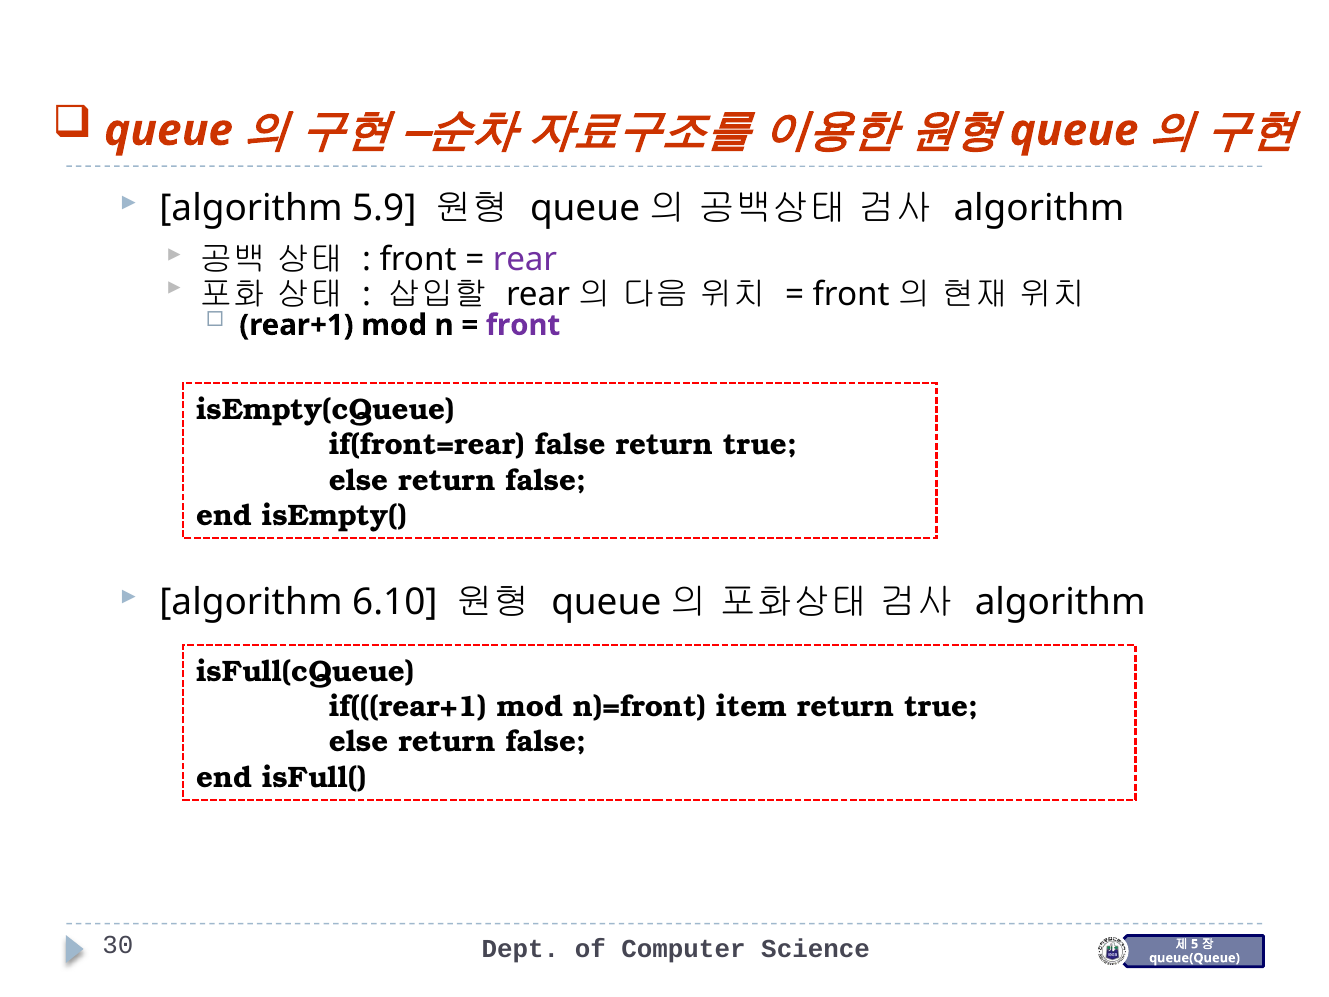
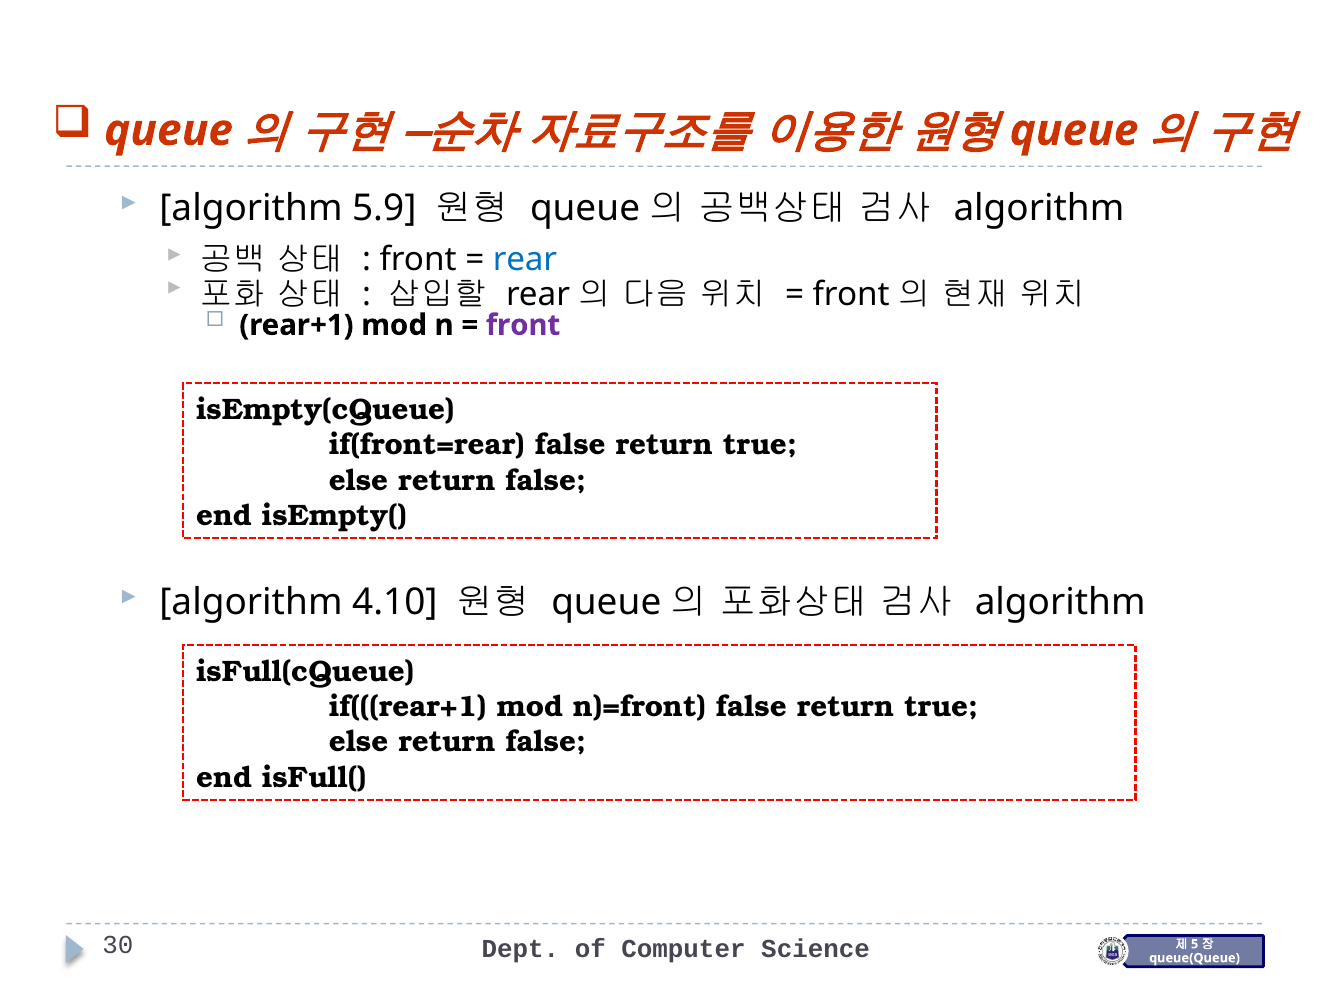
rear colour: purple -> blue (525, 260)
6.10: 6.10 -> 4.10 (395, 602)
n)=front item: item -> false (751, 707)
